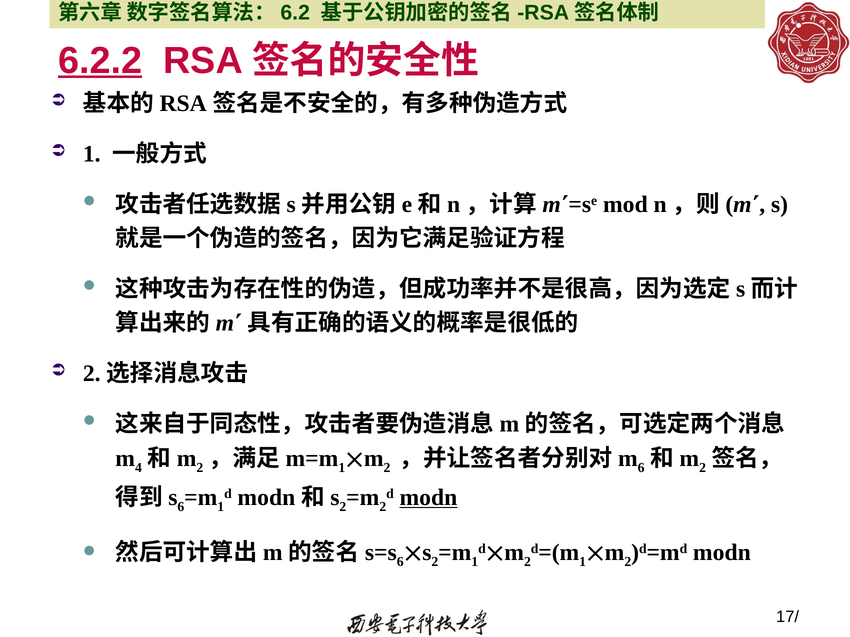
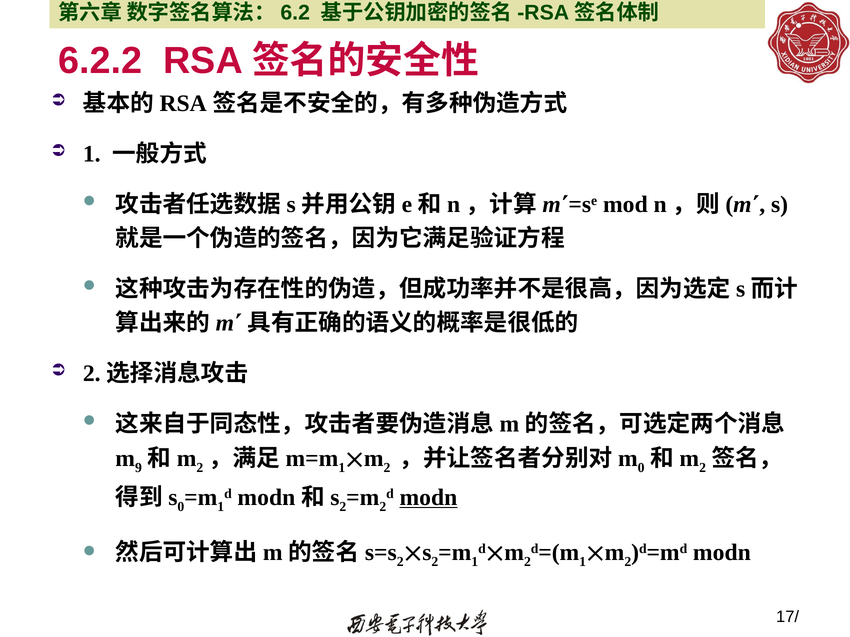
6.2.2 underline: present -> none (100, 61)
4: 4 -> 9 (138, 468)
6: 6 -> 0 (641, 468)
6: 6 -> 0 (181, 507)
6: 6 -> 2 (400, 562)
